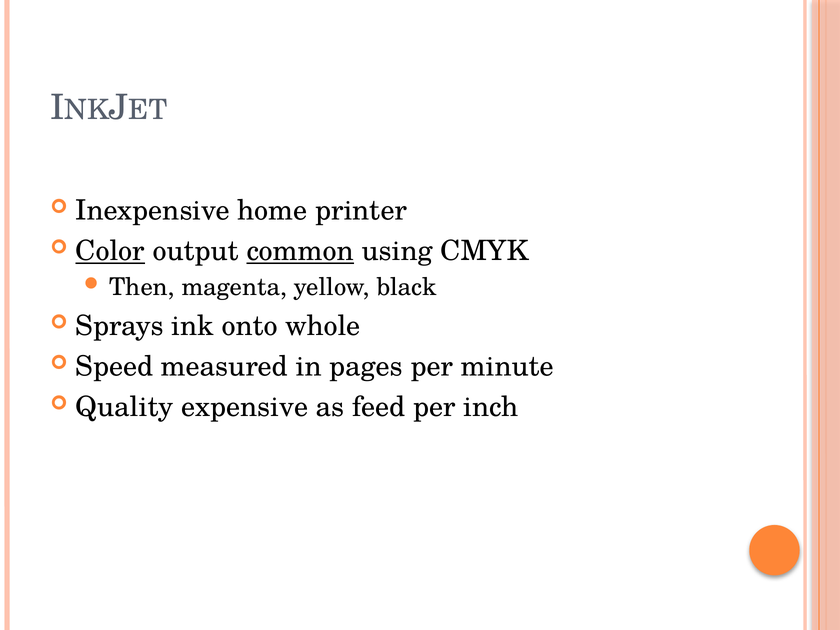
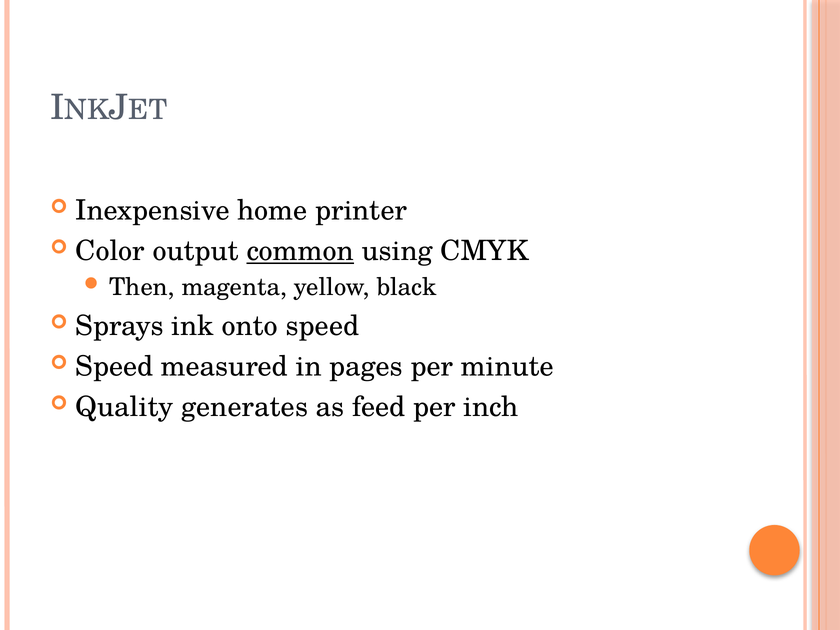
Color underline: present -> none (110, 251)
onto whole: whole -> speed (323, 326)
expensive: expensive -> generates (245, 407)
